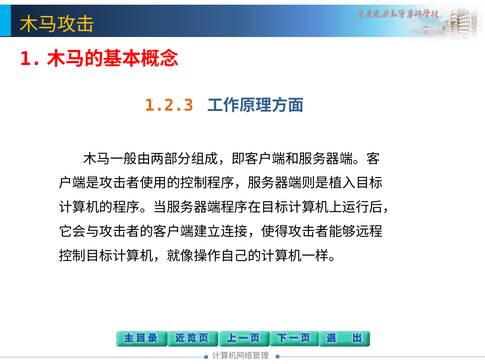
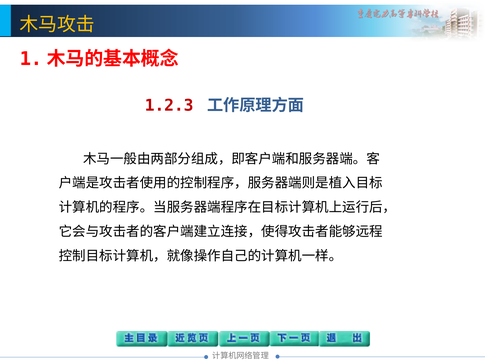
1.2.3 colour: orange -> red (169, 105)
